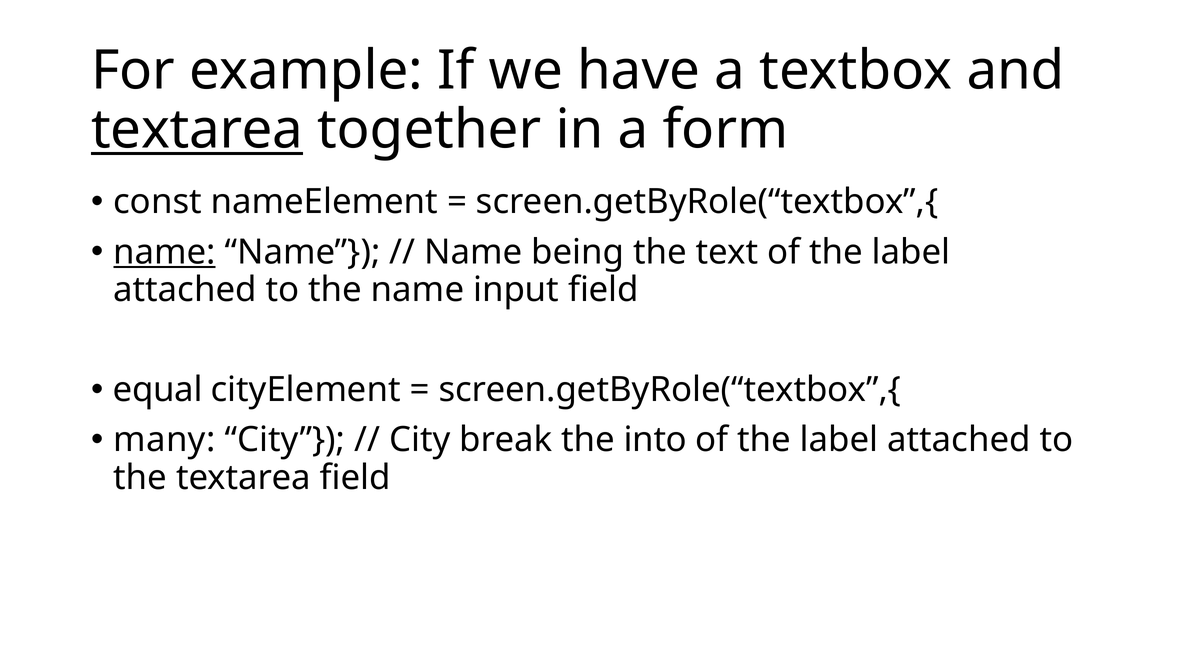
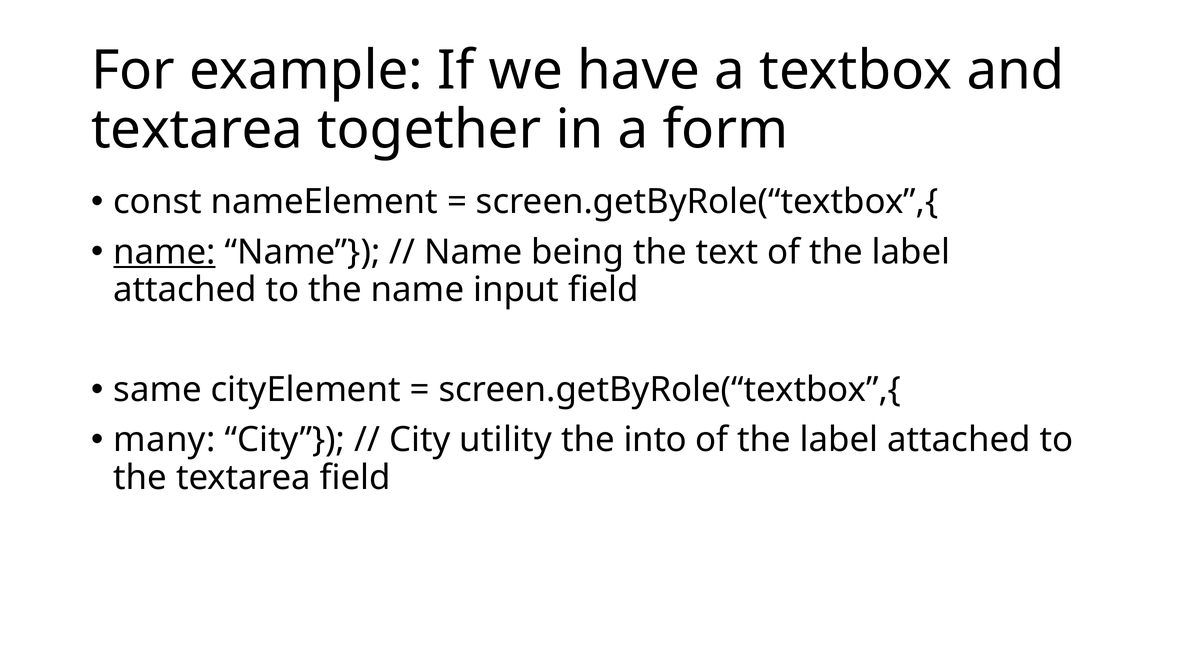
textarea underline: present -> none (197, 130)
equal: equal -> same (158, 390)
break: break -> utility (506, 440)
